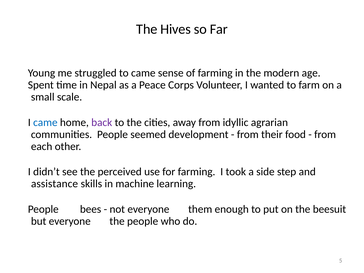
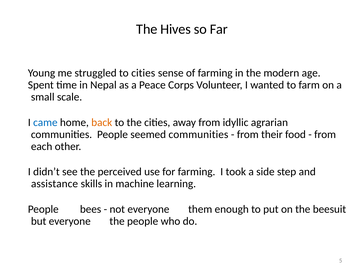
to came: came -> cities (143, 73)
back colour: purple -> orange (102, 122)
seemed development: development -> communities (198, 134)
